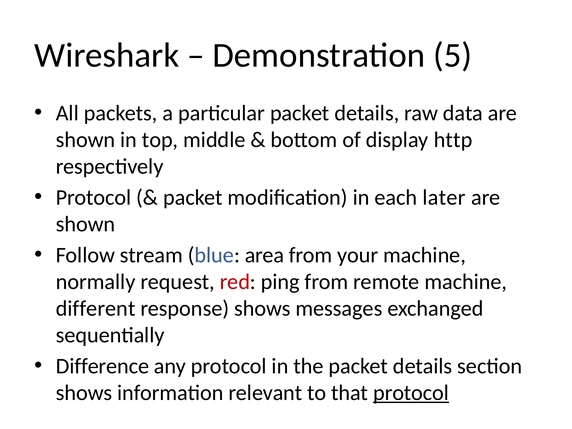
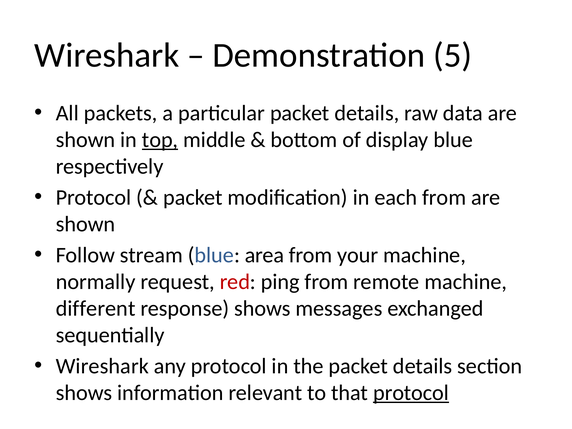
top underline: none -> present (160, 140)
display http: http -> blue (453, 140)
each later: later -> from (444, 197)
Difference: Difference -> Wireshark (102, 366)
